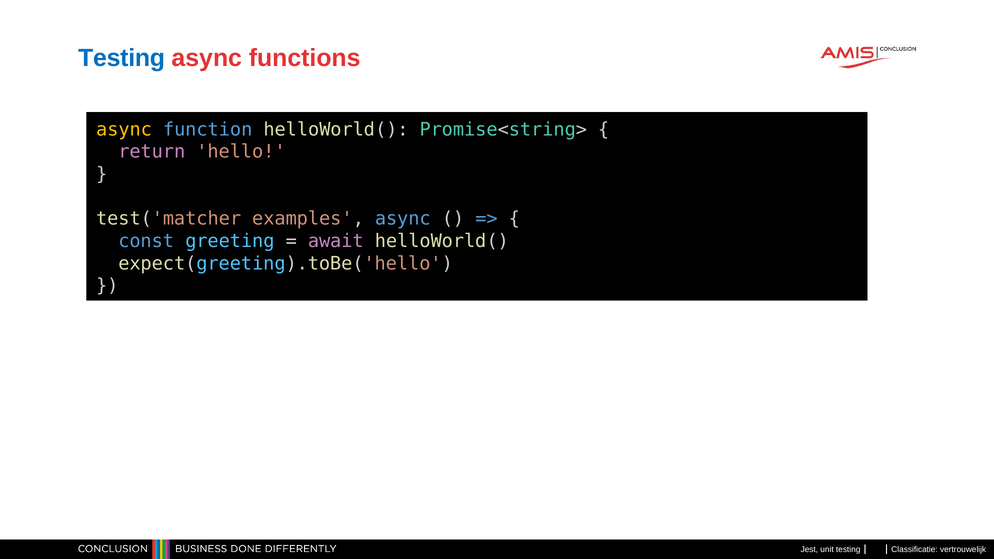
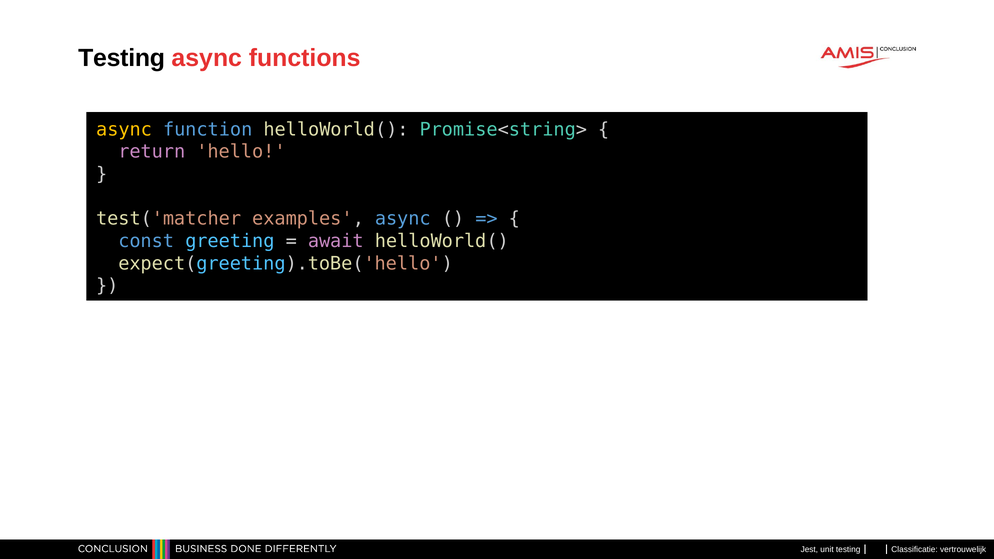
Testing colour: blue -> black (122, 58)
